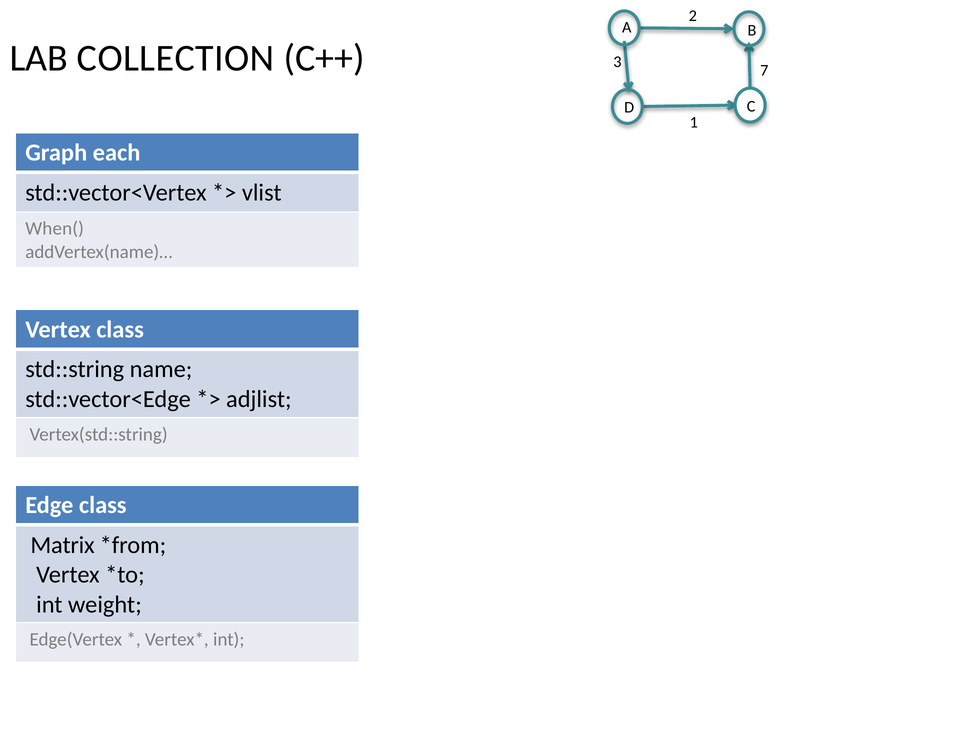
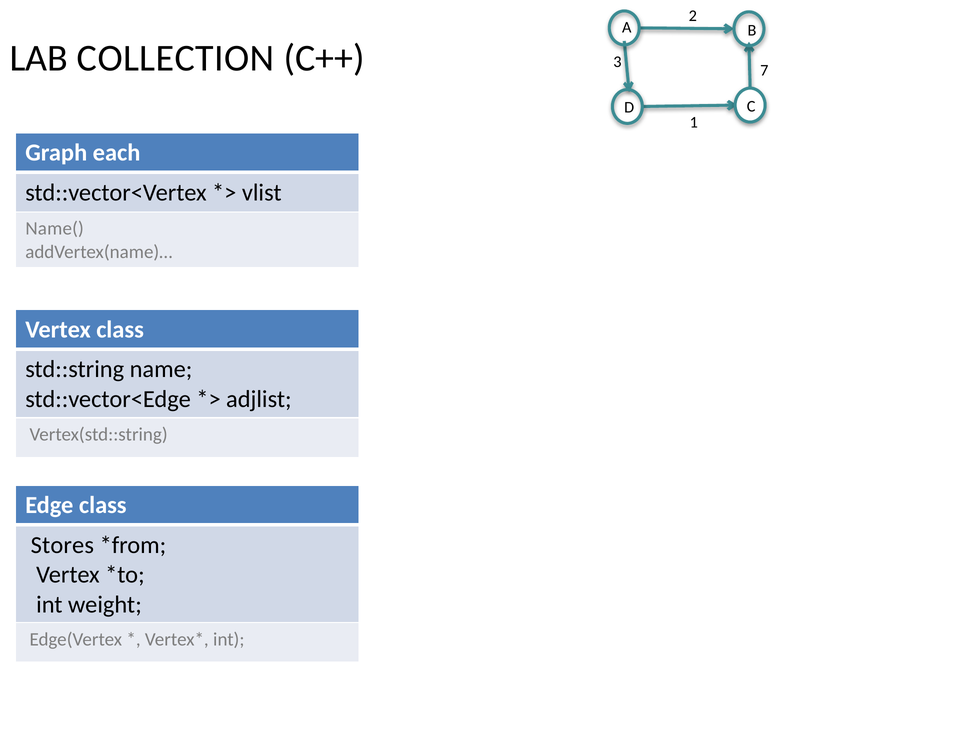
When(: When( -> Name( (55, 229)
Matrix: Matrix -> Stores (62, 545)
